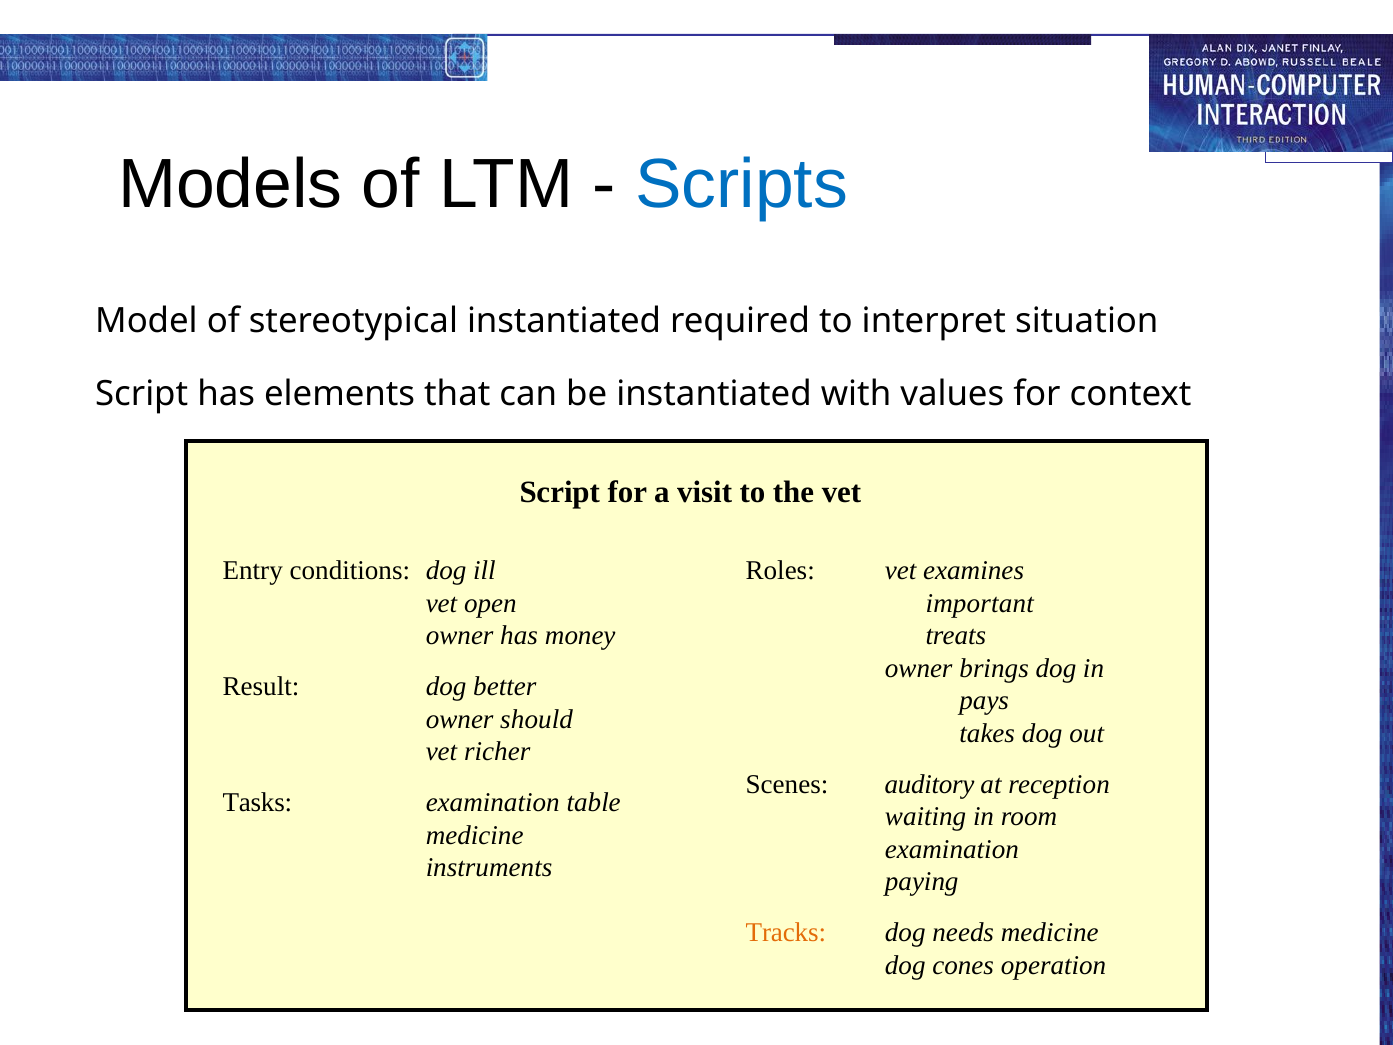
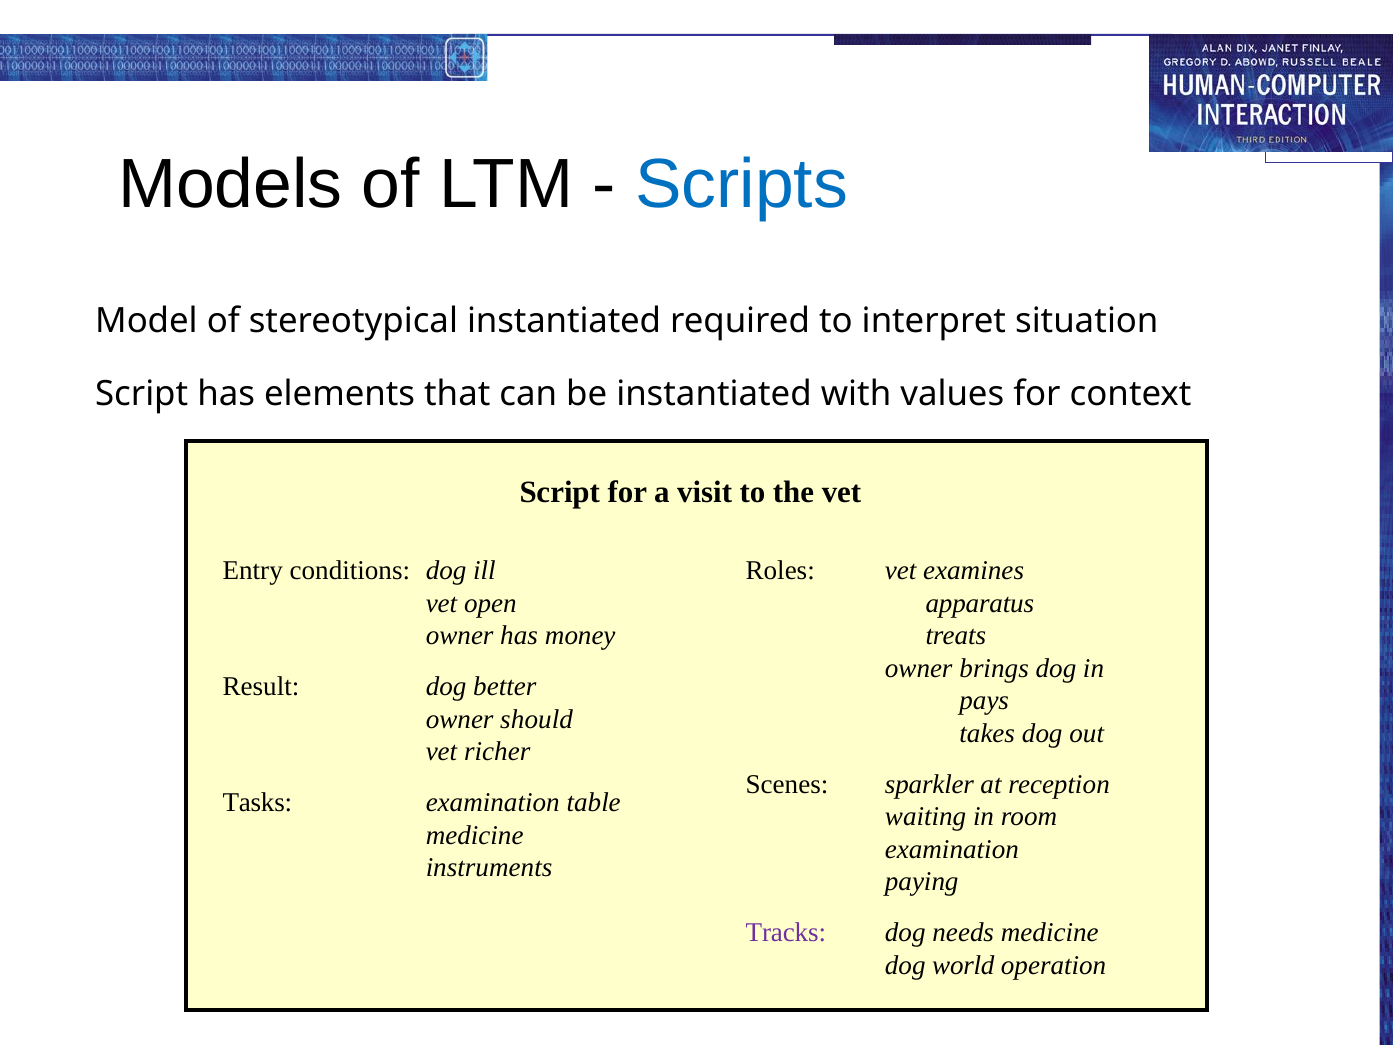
important: important -> apparatus (980, 603)
auditory: auditory -> sparkler (929, 784)
Tracks colour: orange -> purple (786, 933)
cones: cones -> world (963, 965)
